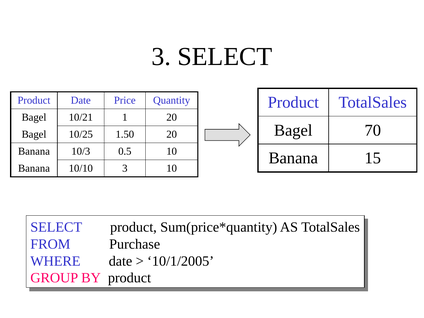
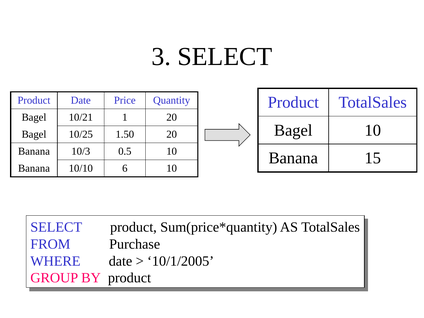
Bagel 70: 70 -> 10 (373, 130)
10/10 3: 3 -> 6 (125, 168)
